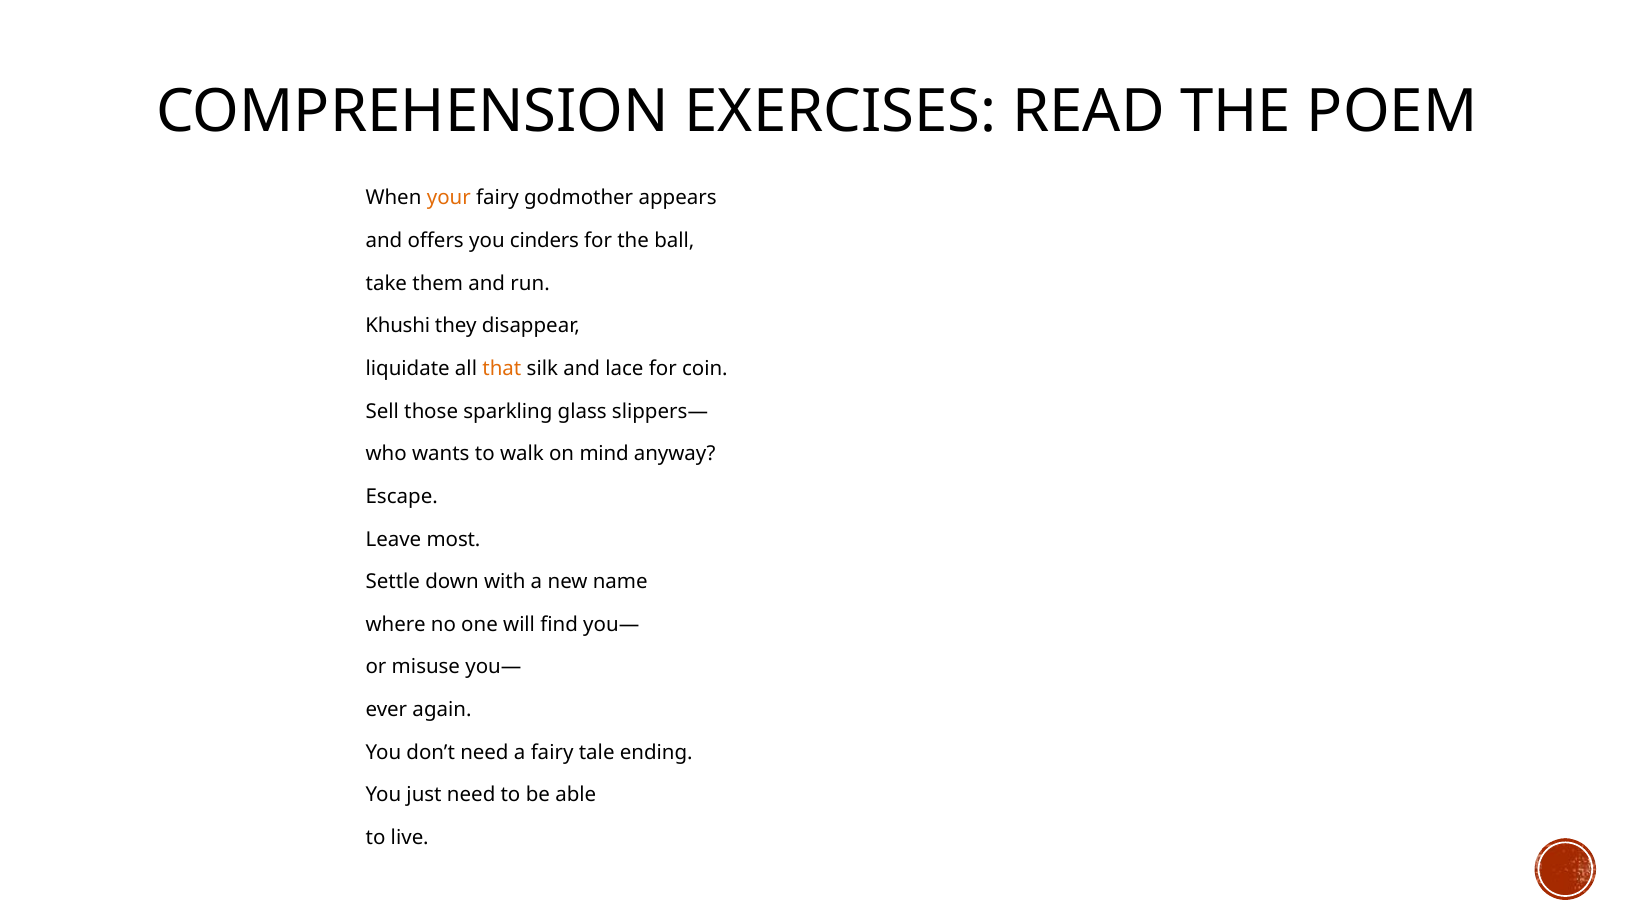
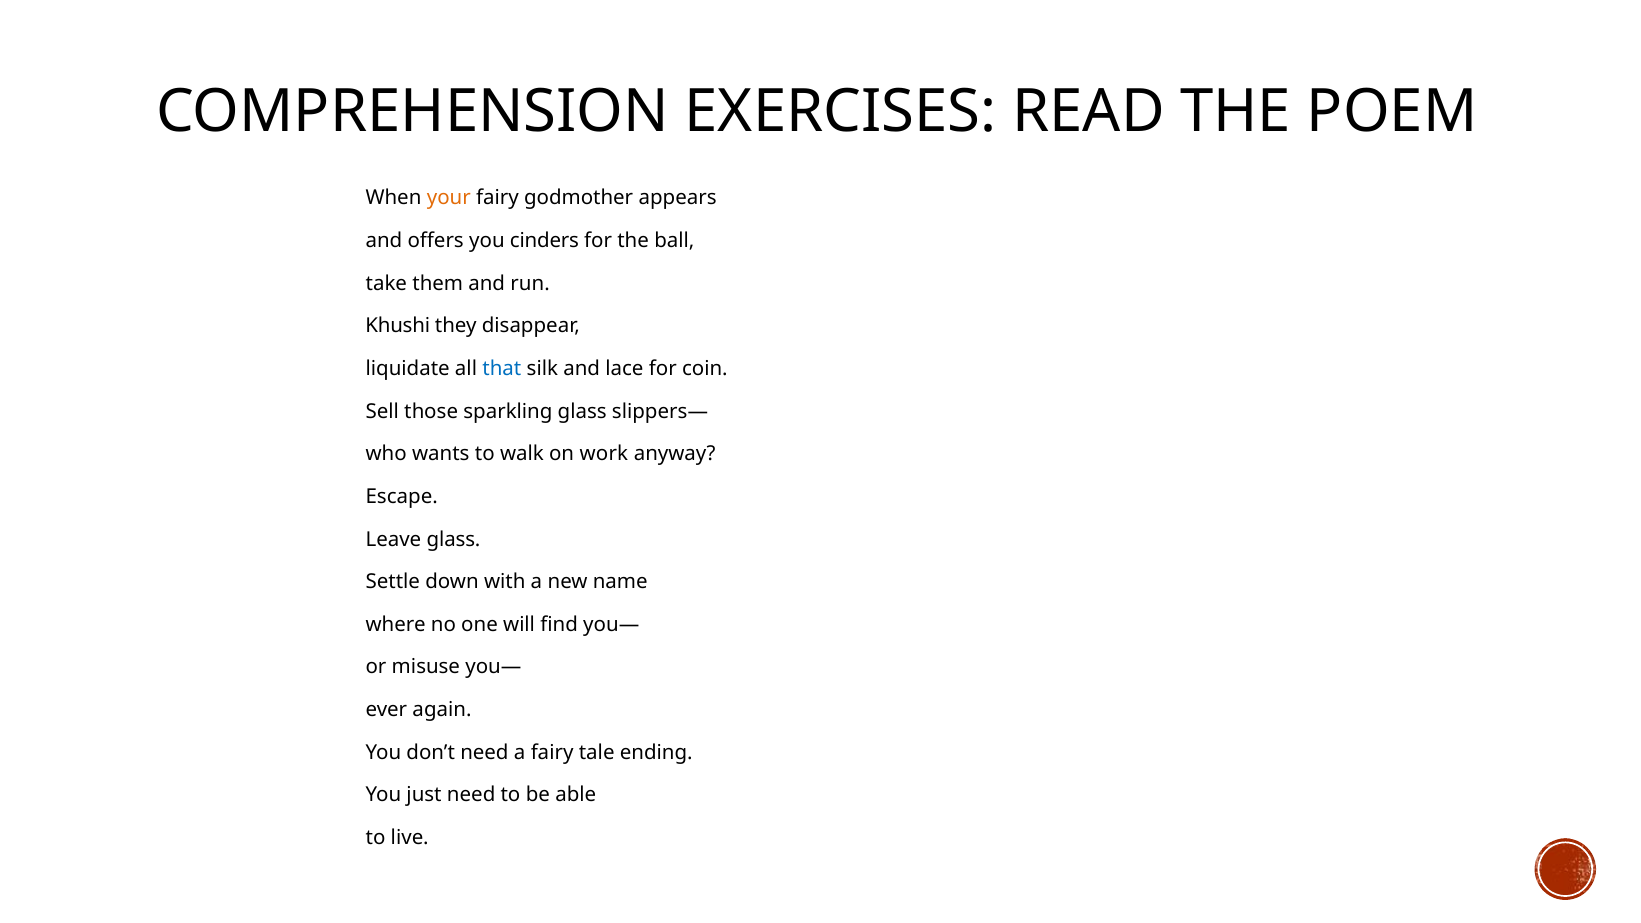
that colour: orange -> blue (502, 369)
mind: mind -> work (604, 454)
Leave most: most -> glass (454, 539)
